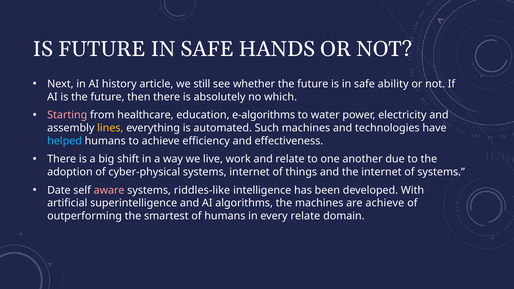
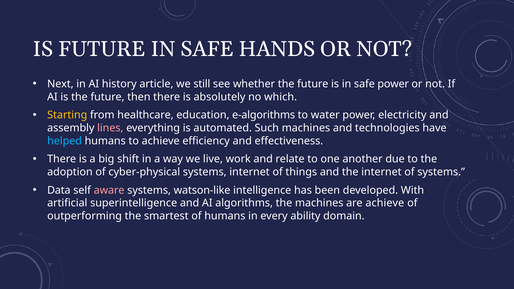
safe ability: ability -> power (393, 84)
Starting colour: pink -> yellow (67, 115)
lines colour: yellow -> pink (110, 128)
Date: Date -> Data (59, 190)
riddles-like: riddles-like -> watson-like (202, 190)
every relate: relate -> ability (305, 216)
